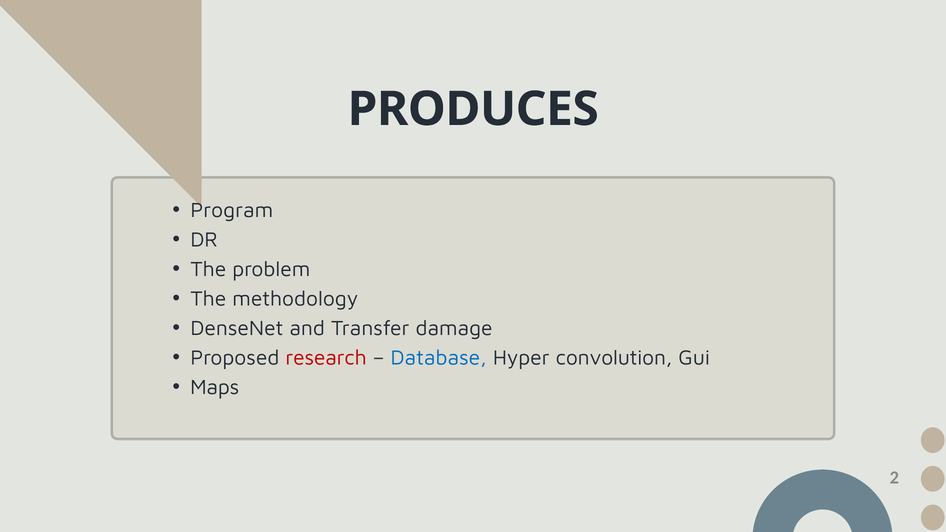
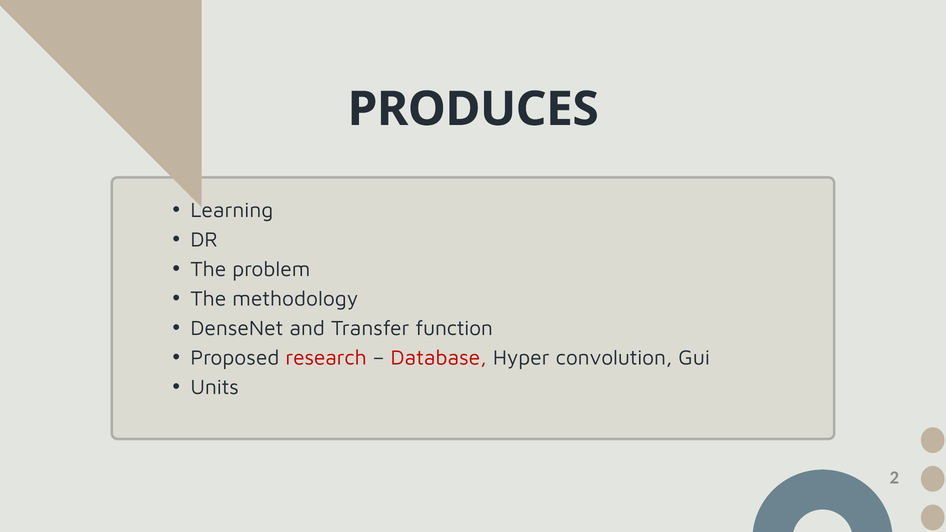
Program: Program -> Learning (232, 211)
damage: damage -> function (454, 328)
Database colour: blue -> red (439, 358)
Maps: Maps -> Units (215, 387)
